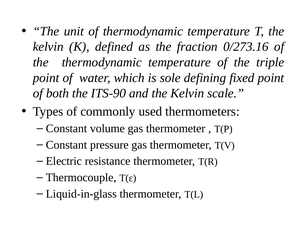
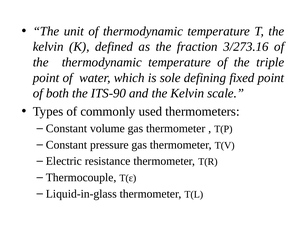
0/273.16: 0/273.16 -> 3/273.16 (246, 47)
